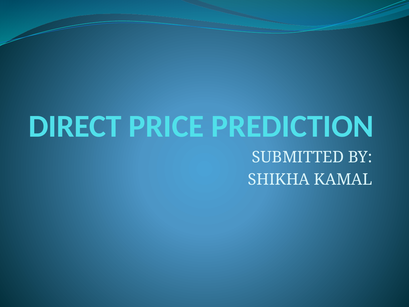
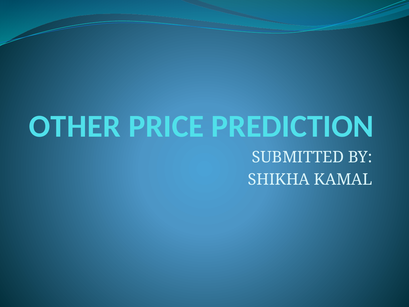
DIRECT: DIRECT -> OTHER (75, 126)
